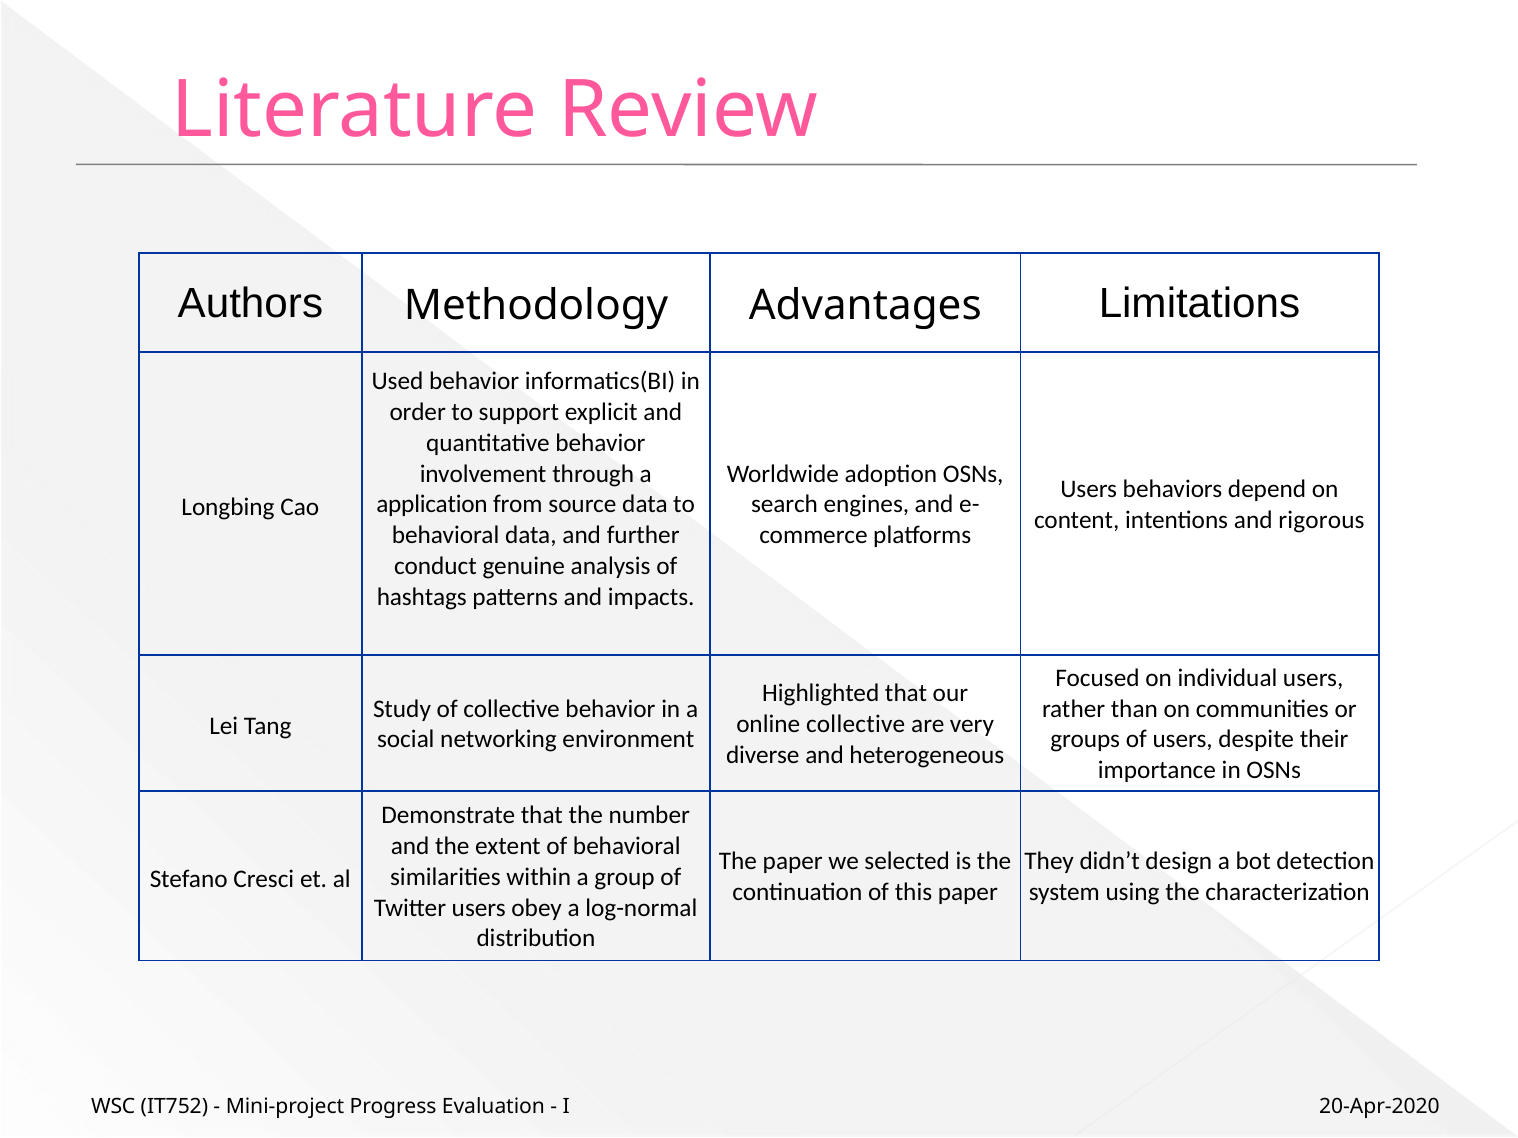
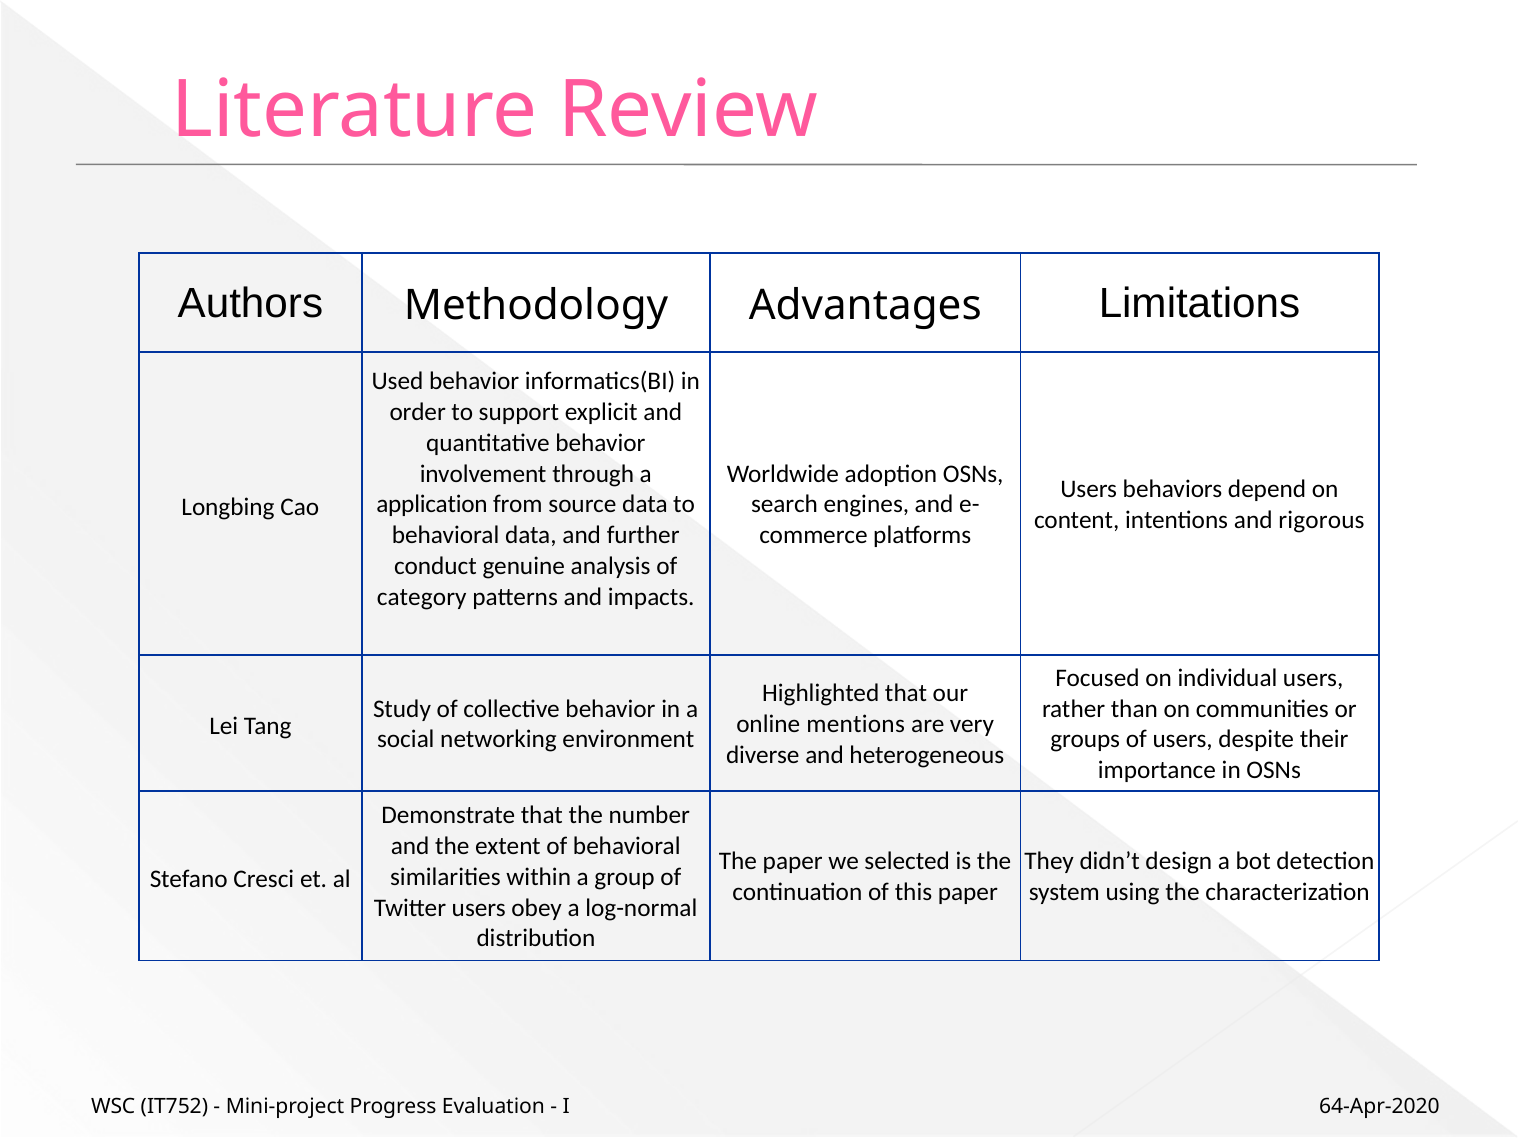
hashtags: hashtags -> category (422, 597)
online collective: collective -> mentions (856, 725)
20-Apr-2020: 20-Apr-2020 -> 64-Apr-2020 (1379, 1107)
